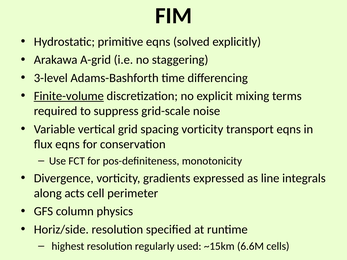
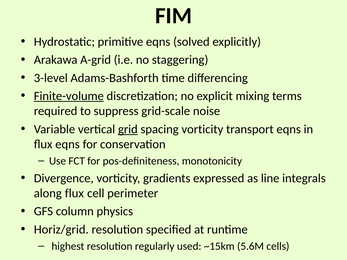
grid underline: none -> present (128, 129)
along acts: acts -> flux (74, 193)
Horiz/side: Horiz/side -> Horiz/grid (61, 230)
6.6M: 6.6M -> 5.6M (251, 246)
